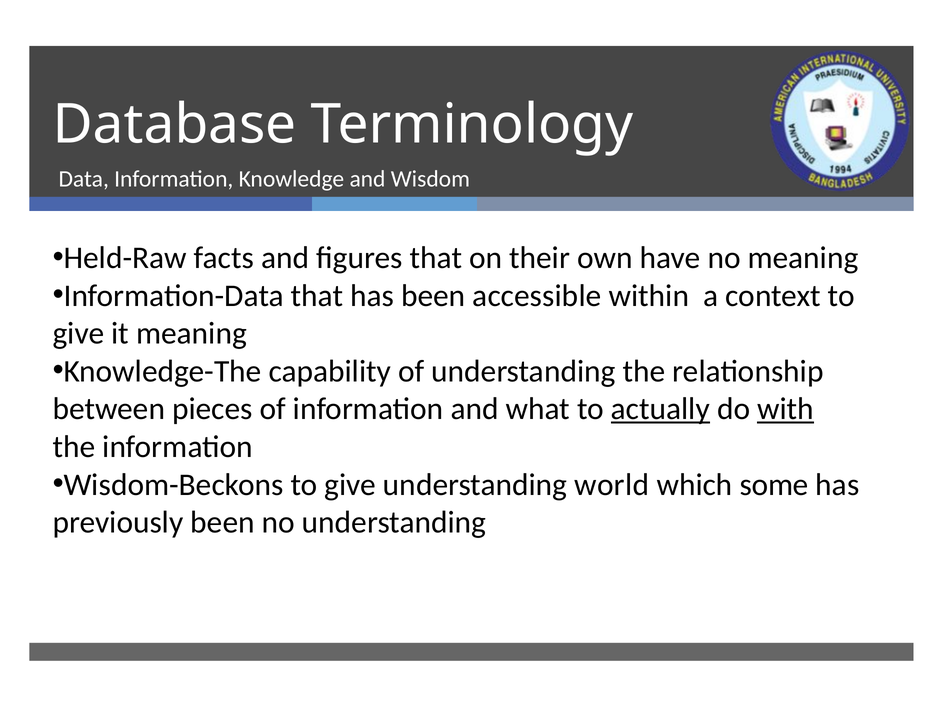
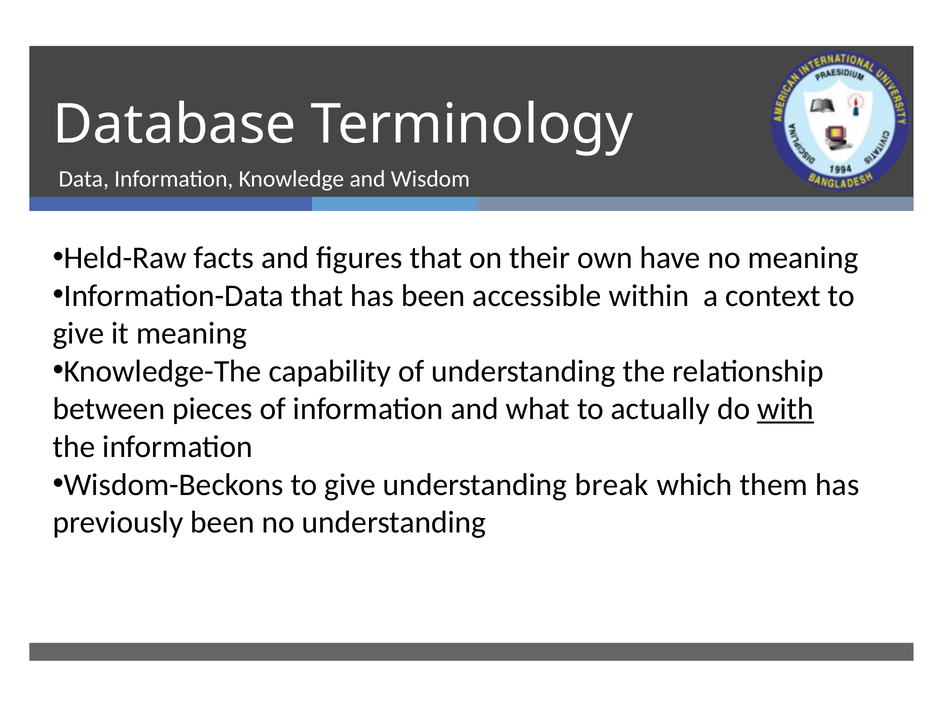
actually underline: present -> none (660, 409)
world: world -> break (612, 484)
some: some -> them (774, 484)
